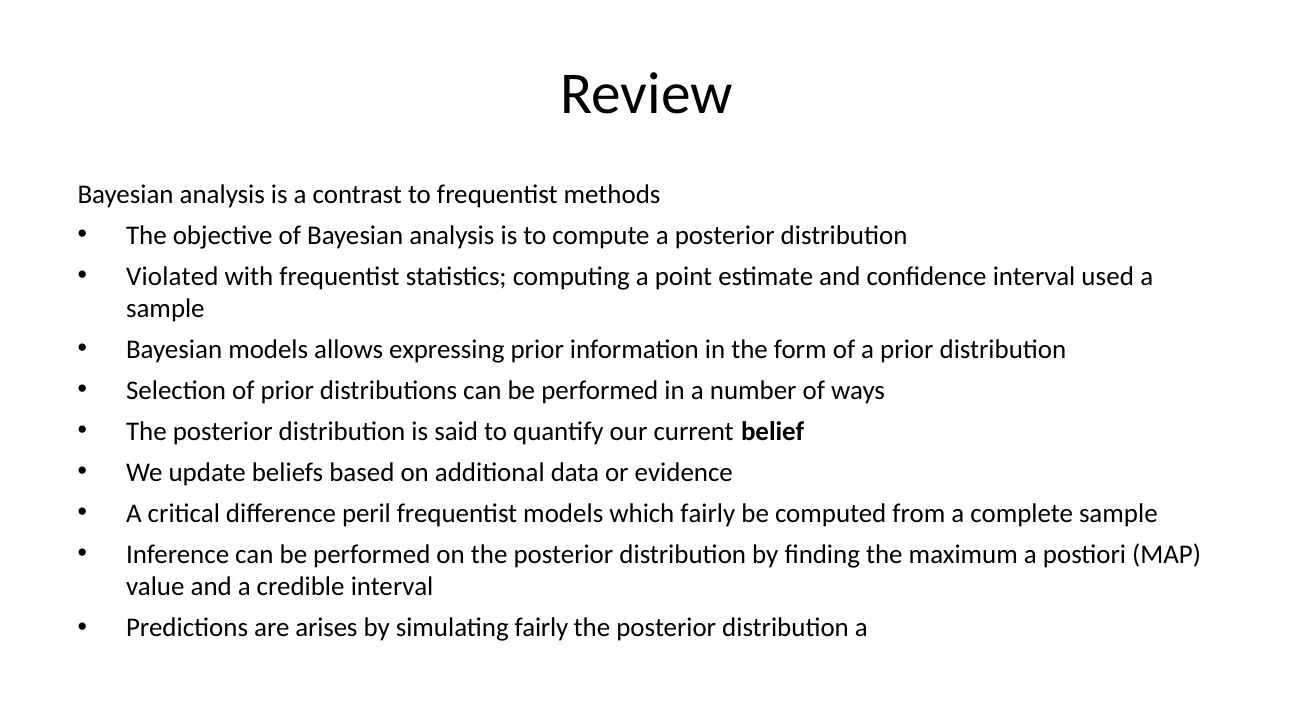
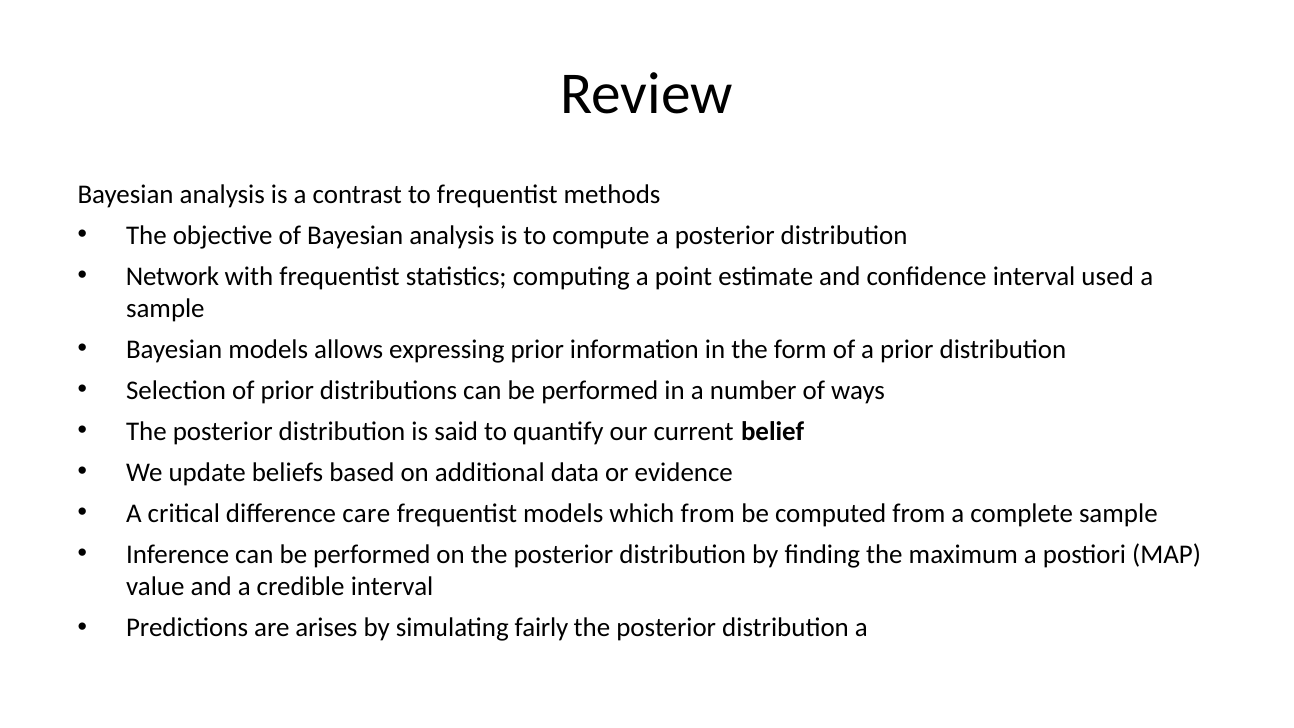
Violated: Violated -> Network (173, 276)
peril: peril -> care (366, 513)
which fairly: fairly -> from (708, 513)
